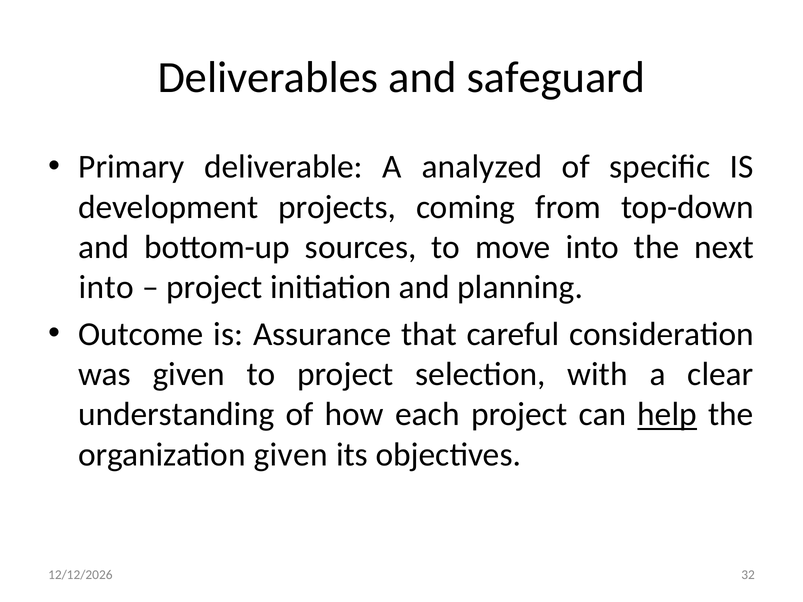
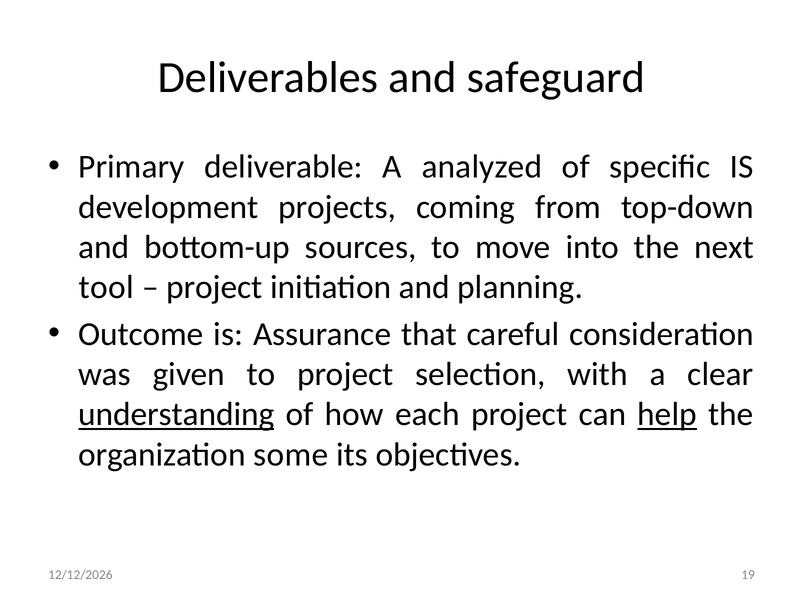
into: into -> tool (106, 287)
understanding underline: none -> present (176, 415)
organization given: given -> some (291, 455)
32: 32 -> 19 (748, 575)
